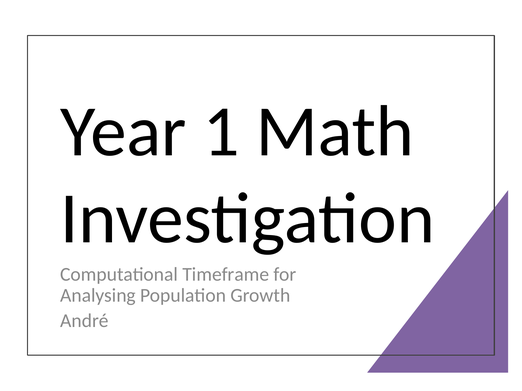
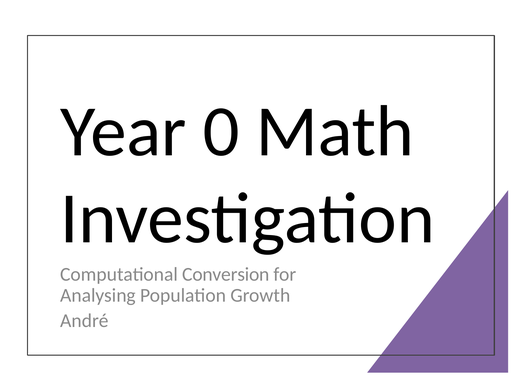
1: 1 -> 0 (221, 132)
Timeframe: Timeframe -> Conversion (226, 275)
